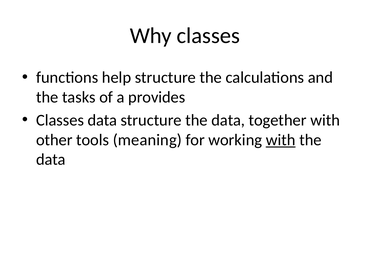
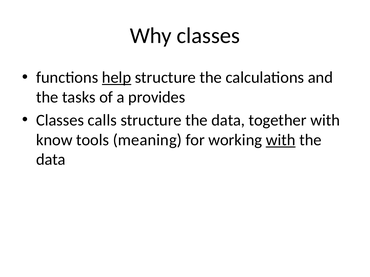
help underline: none -> present (117, 78)
Classes data: data -> calls (102, 120)
other: other -> know (54, 140)
